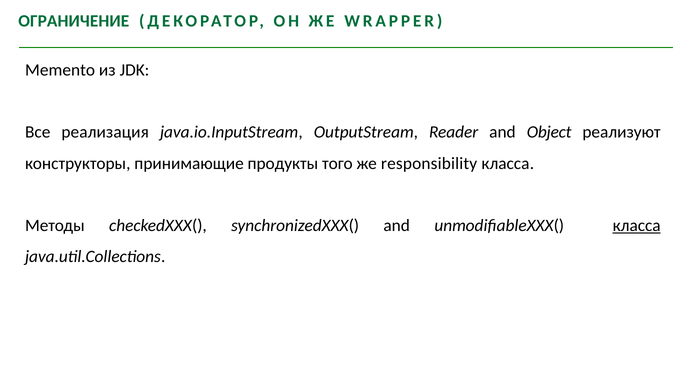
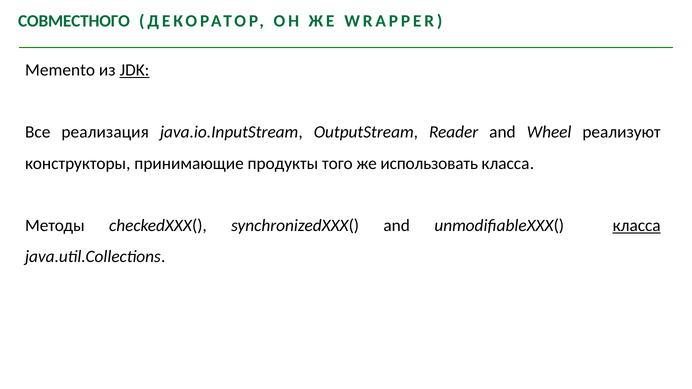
ОГРАНИЧЕНИЕ: ОГРАНИЧЕНИЕ -> СОВМЕСТНОГО (74, 21)
JDK underline: none -> present (134, 70)
Object: Object -> Wheel (549, 132)
responsibility: responsibility -> использовать (429, 163)
